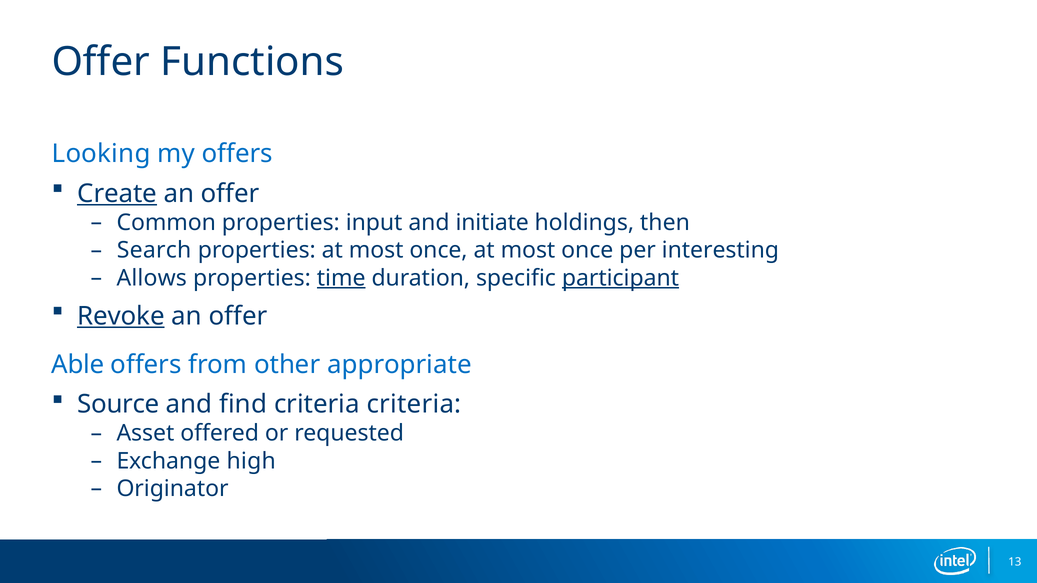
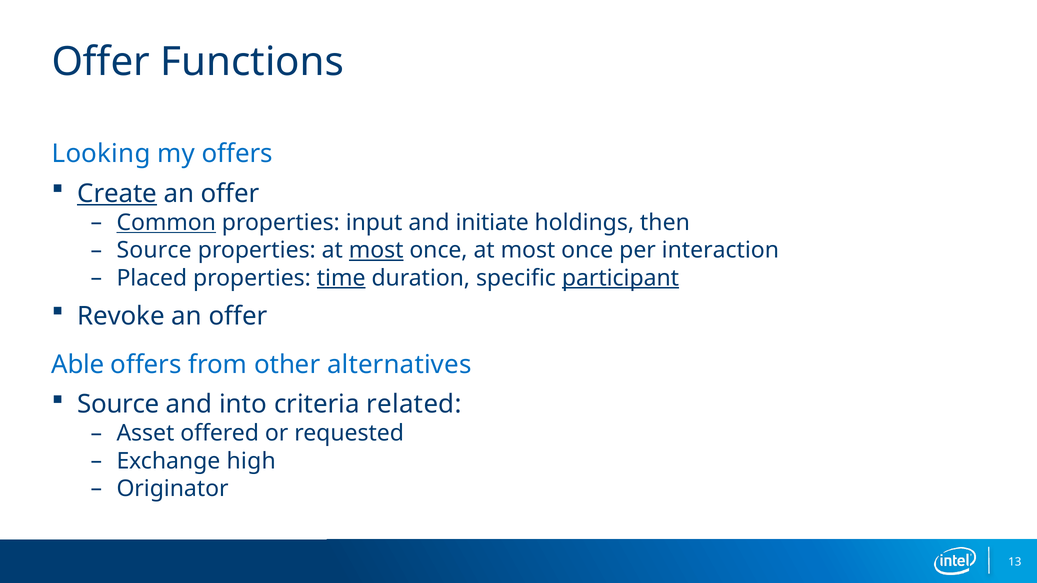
Common underline: none -> present (166, 223)
Search: Search -> Source (154, 250)
most underline: none -> present (376, 250)
interesting: interesting -> interaction (720, 250)
Allows: Allows -> Placed (152, 278)
Revoke underline: present -> none (121, 316)
appropriate: appropriate -> alternatives (399, 365)
find: find -> into (243, 404)
criteria criteria: criteria -> related (414, 404)
